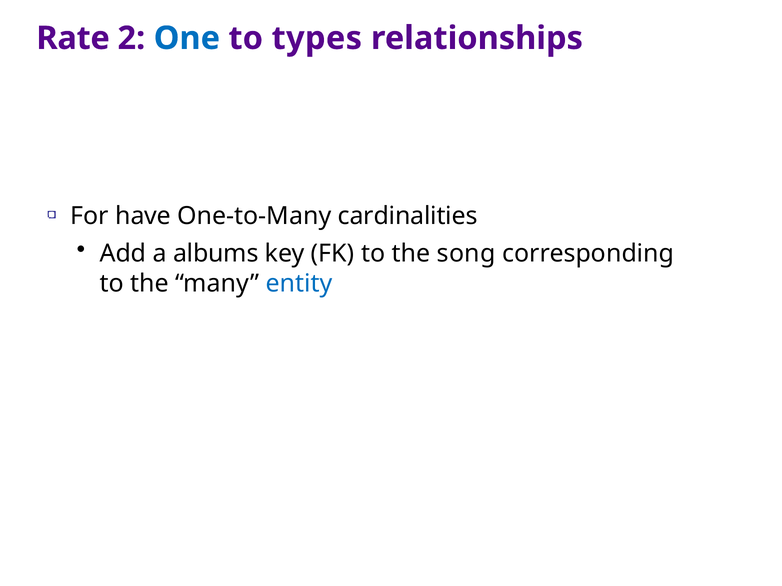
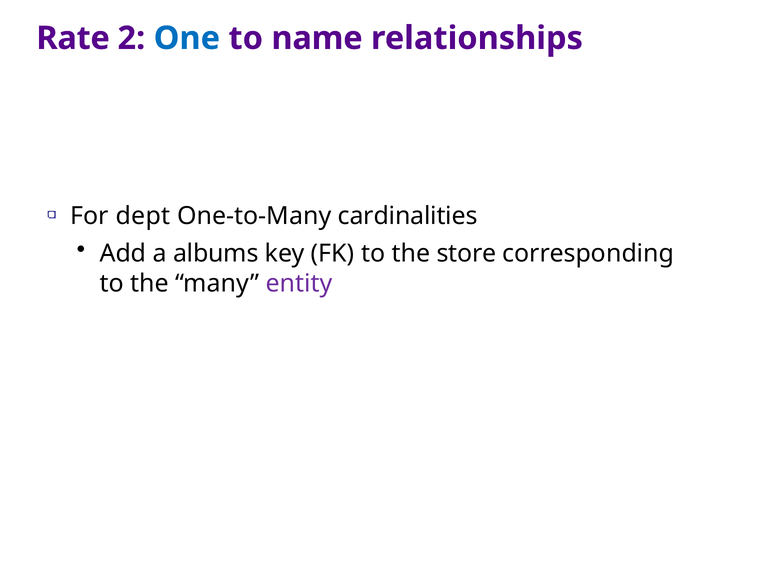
types: types -> name (317, 38)
have: have -> dept (143, 216)
song: song -> store (466, 254)
entity colour: blue -> purple (299, 284)
